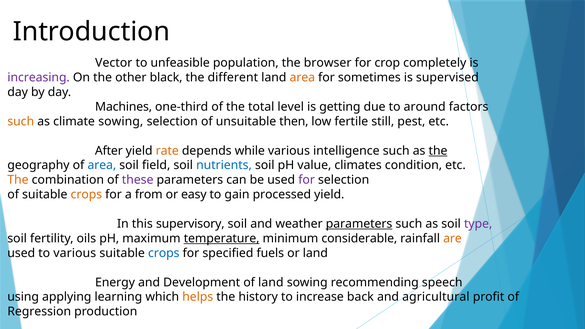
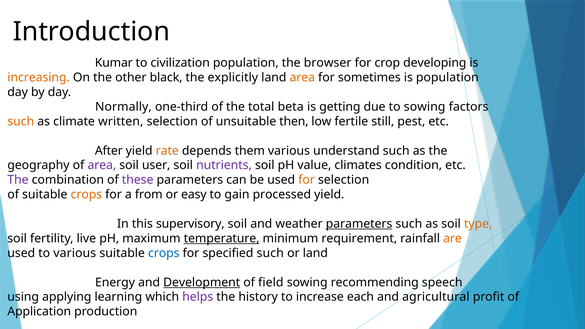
Vector: Vector -> Kumar (114, 63)
unfeasible: unfeasible -> civilization (180, 63)
completely: completely -> developing (435, 63)
increasing colour: purple -> orange (39, 78)
different: different -> explicitly (233, 78)
is supervised: supervised -> population (447, 78)
Machines: Machines -> Normally (123, 107)
level: level -> beta (291, 107)
to around: around -> sowing (425, 107)
climate sowing: sowing -> written (121, 121)
while: while -> them (250, 151)
intelligence: intelligence -> understand (346, 151)
the underline: present -> none (438, 151)
area colour: blue -> purple (102, 165)
field: field -> user (156, 165)
nutrients colour: blue -> purple (224, 165)
The colour: orange -> purple (18, 180)
for colour: purple -> orange (307, 180)
type colour: purple -> orange (478, 224)
oils: oils -> live (86, 238)
considerable: considerable -> requirement (359, 238)
specified fuels: fuels -> such (270, 253)
Development underline: none -> present (202, 282)
of land: land -> field (271, 282)
helps colour: orange -> purple (198, 297)
back: back -> each (360, 297)
Regression: Regression -> Application (39, 312)
